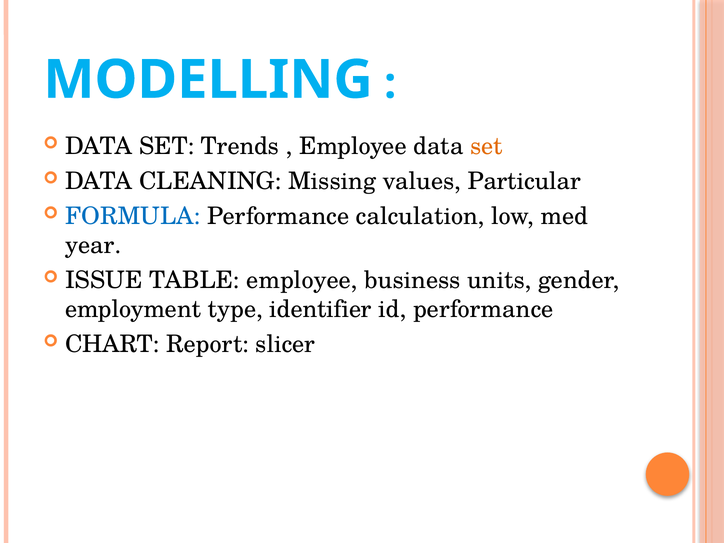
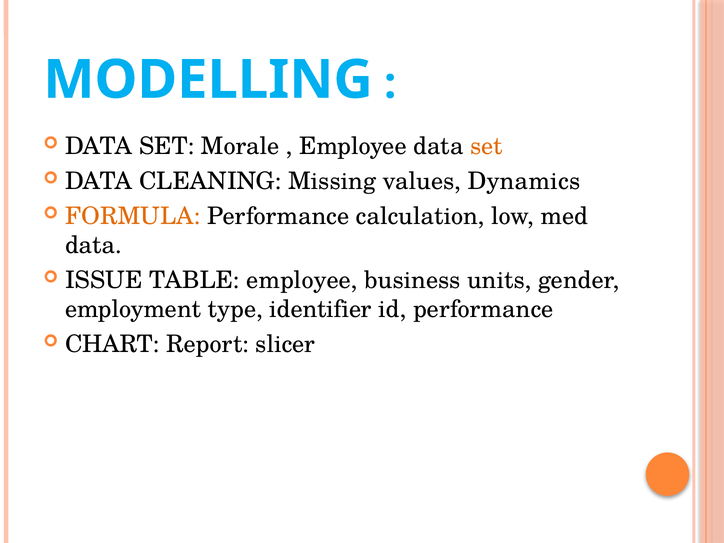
Trends: Trends -> Morale (240, 146)
Particular: Particular -> Dynamics (524, 181)
FORMULA colour: blue -> orange (133, 216)
year: year -> data (93, 245)
